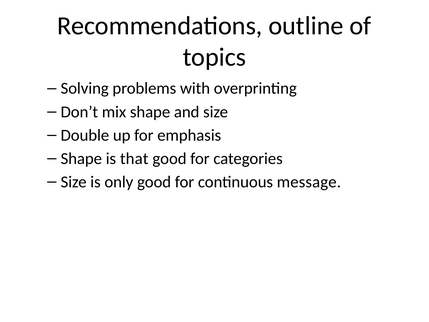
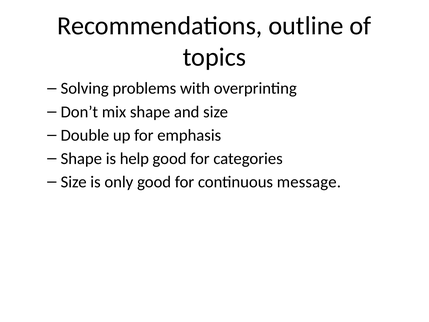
that: that -> help (134, 159)
